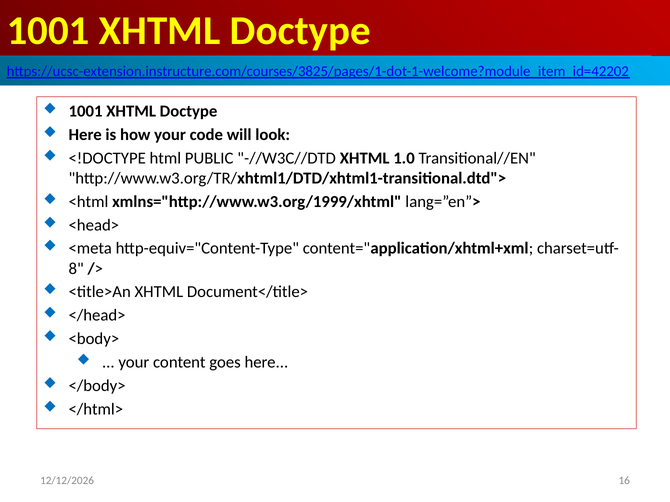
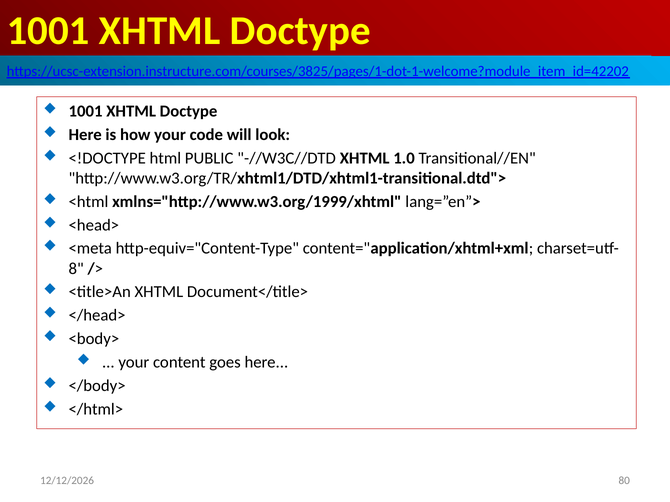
16: 16 -> 80 (624, 481)
